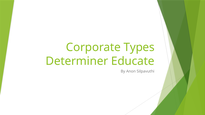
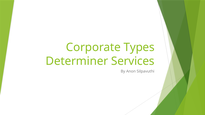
Educate: Educate -> Services (133, 61)
